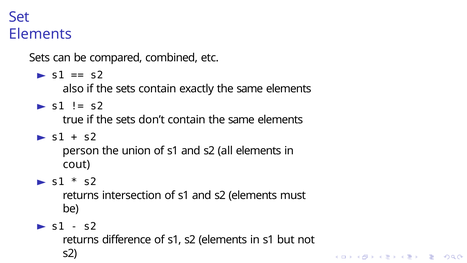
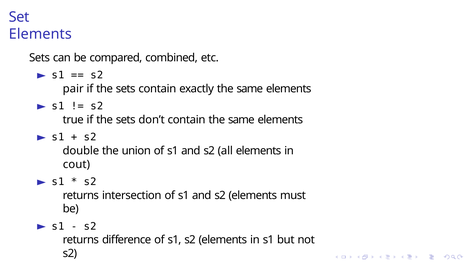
also: also -> pair (73, 89)
person: person -> double (81, 151)
